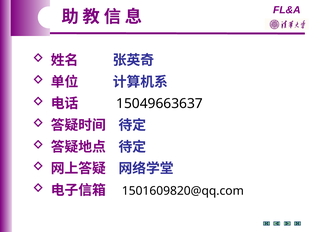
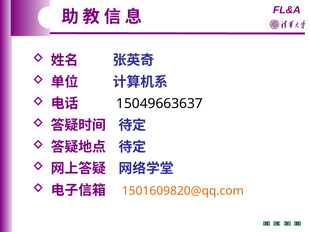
1501609820@qq.com colour: black -> orange (183, 191)
